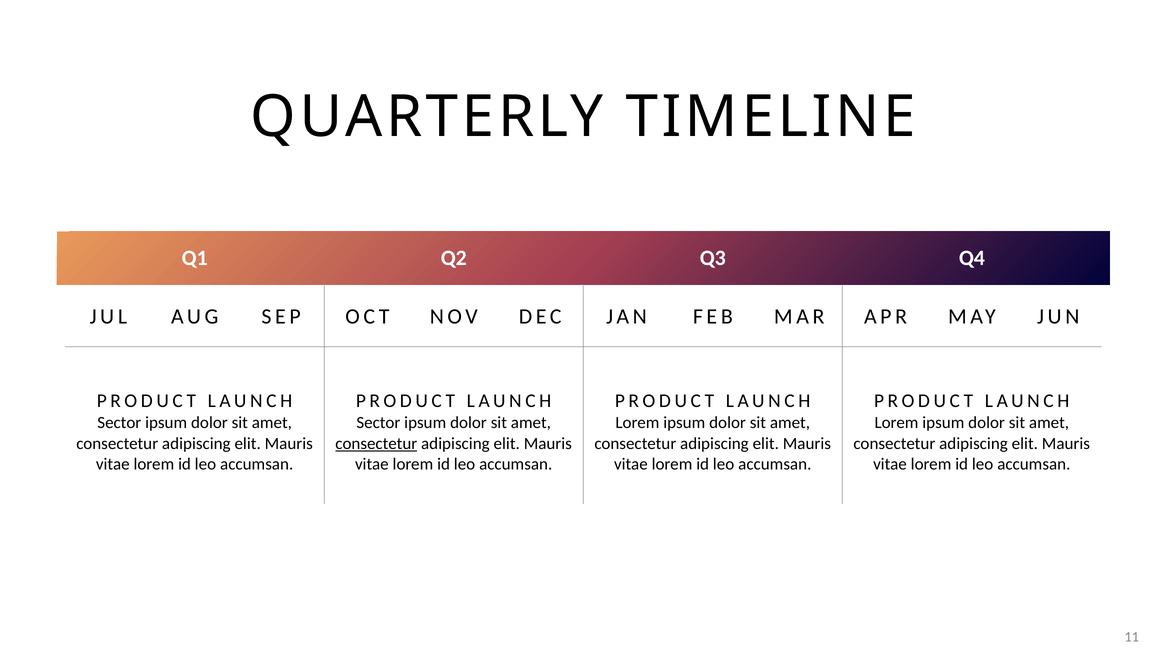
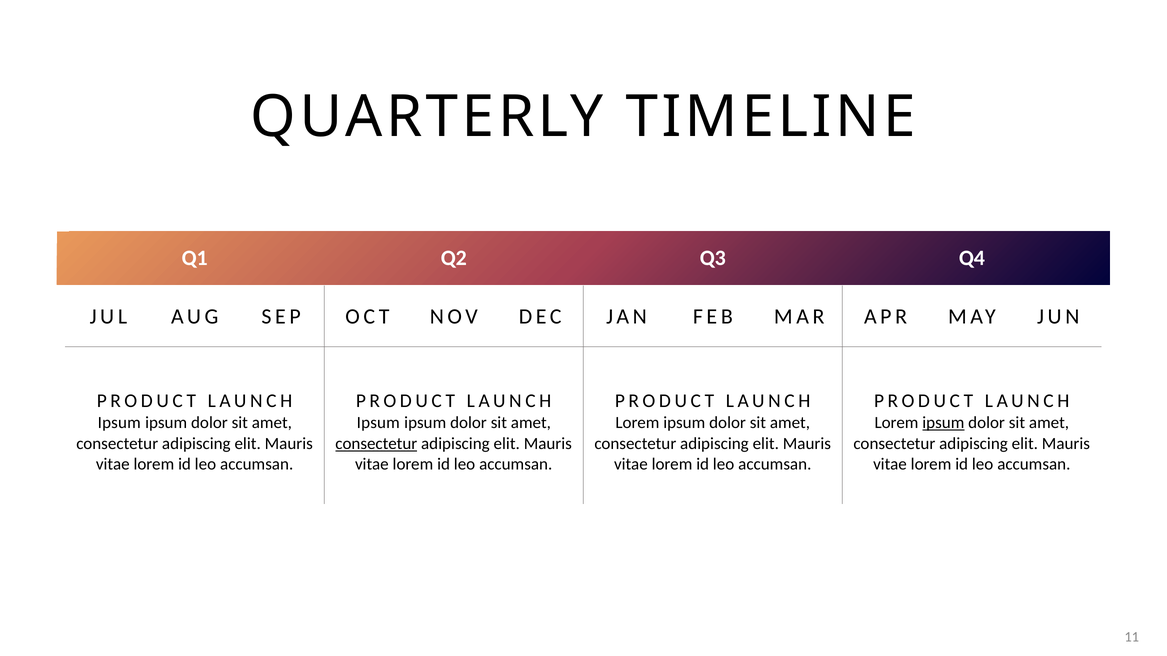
Sector: Sector -> Ipsum (119, 423)
Sector: Sector -> Ipsum (378, 423)
ipsum underline: none -> present (943, 423)
